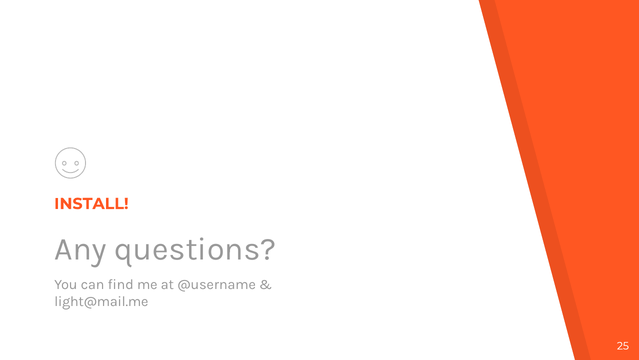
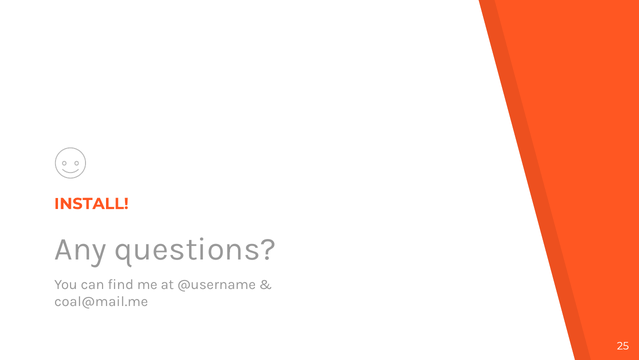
light@mail.me: light@mail.me -> coal@mail.me (101, 301)
